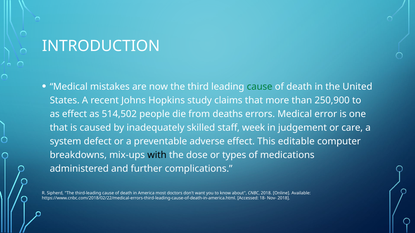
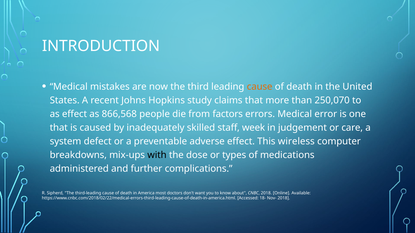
cause colour: green -> orange (260, 87)
250,900: 250,900 -> 250,070 (332, 100)
514,502: 514,502 -> 866,568 (119, 114)
deaths: deaths -> factors (228, 114)
editable: editable -> wireless (296, 142)
